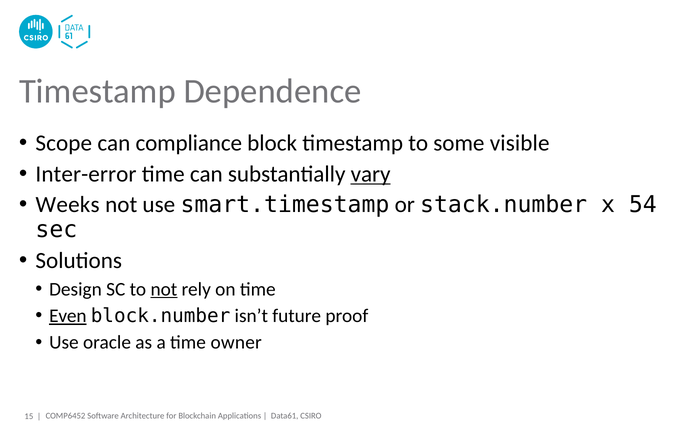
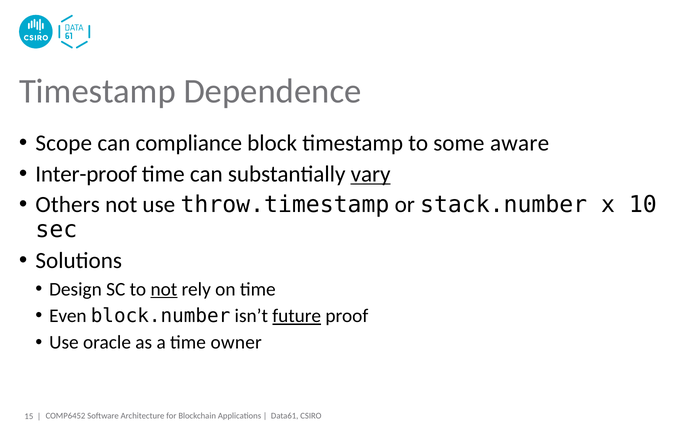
visible: visible -> aware (520, 143)
Inter-error: Inter-error -> Inter-proof (86, 174)
Weeks: Weeks -> Others (68, 205)
smart.timestamp: smart.timestamp -> throw.timestamp (285, 205)
54: 54 -> 10 (643, 205)
Even underline: present -> none (68, 316)
future underline: none -> present (297, 316)
